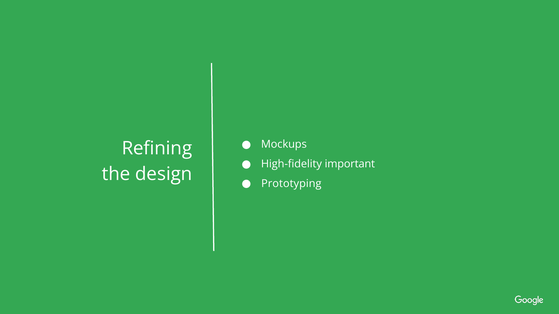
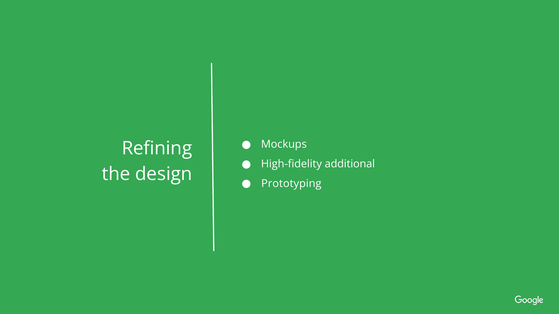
important: important -> additional (350, 164)
